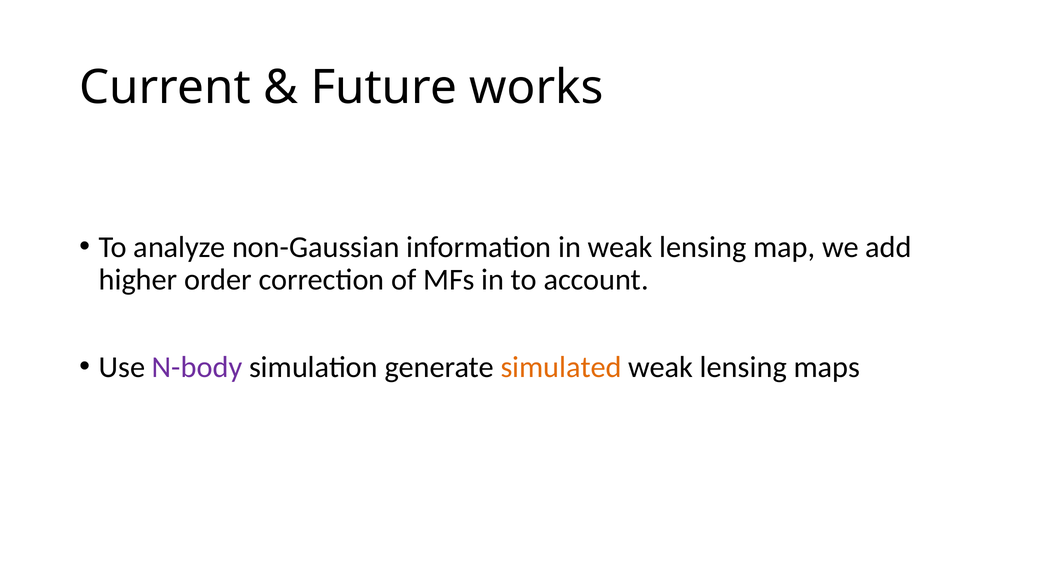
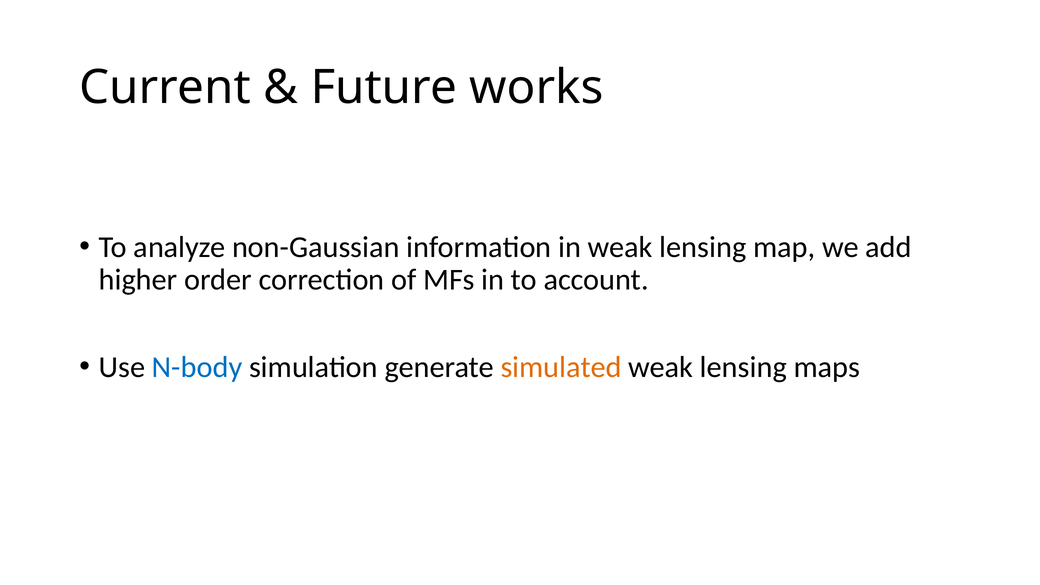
N-body colour: purple -> blue (197, 367)
